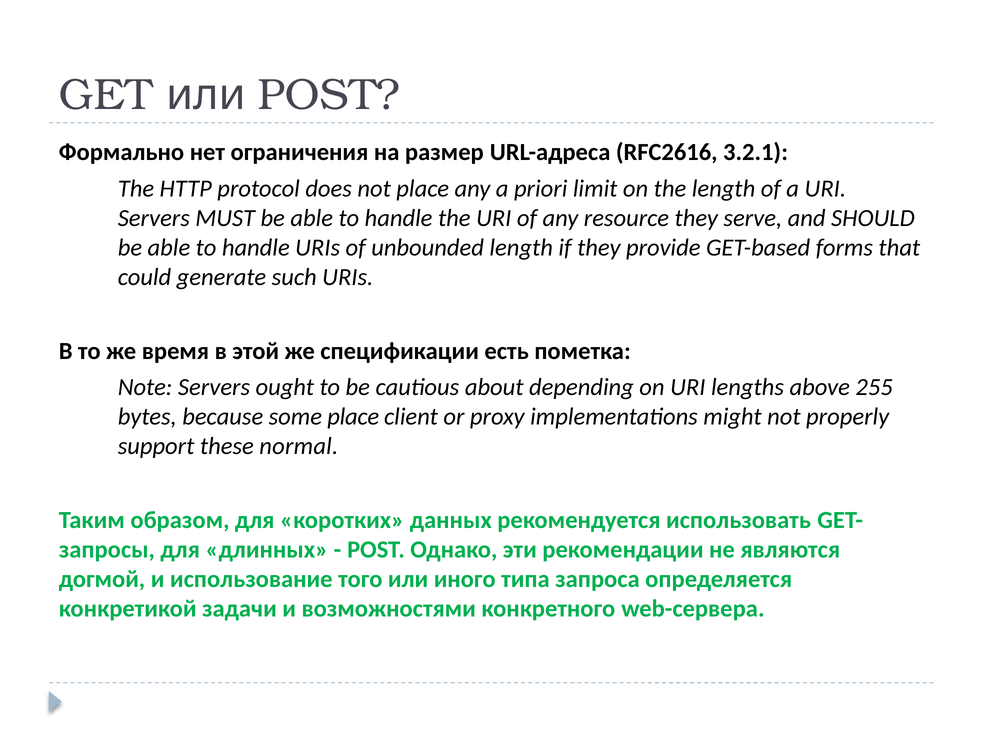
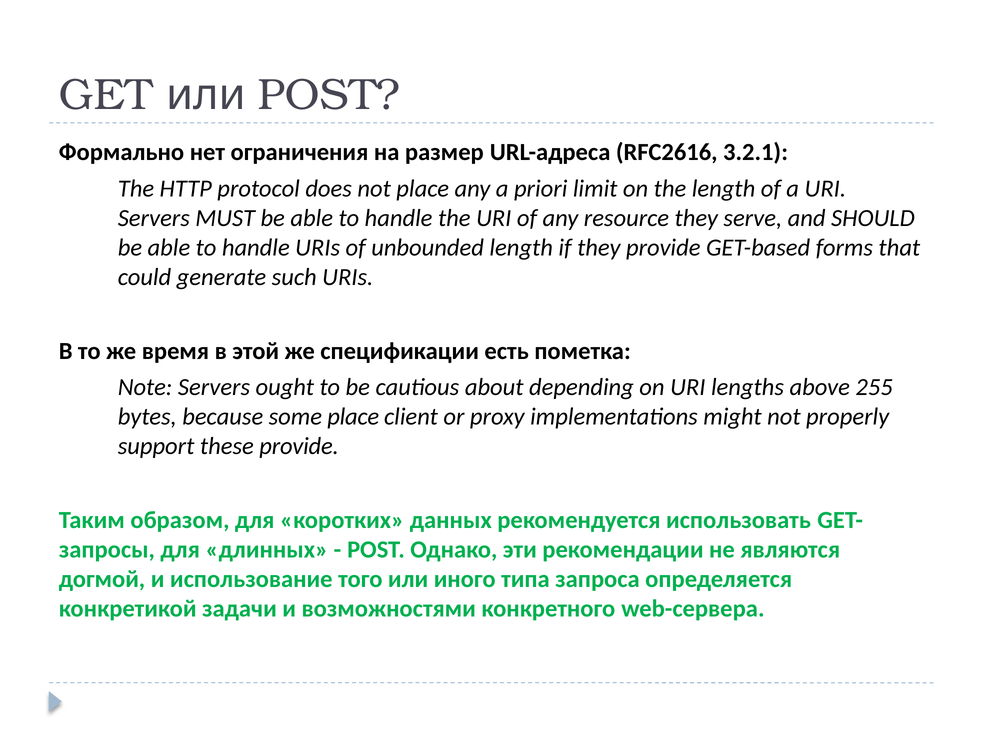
these normal: normal -> provide (299, 446)
